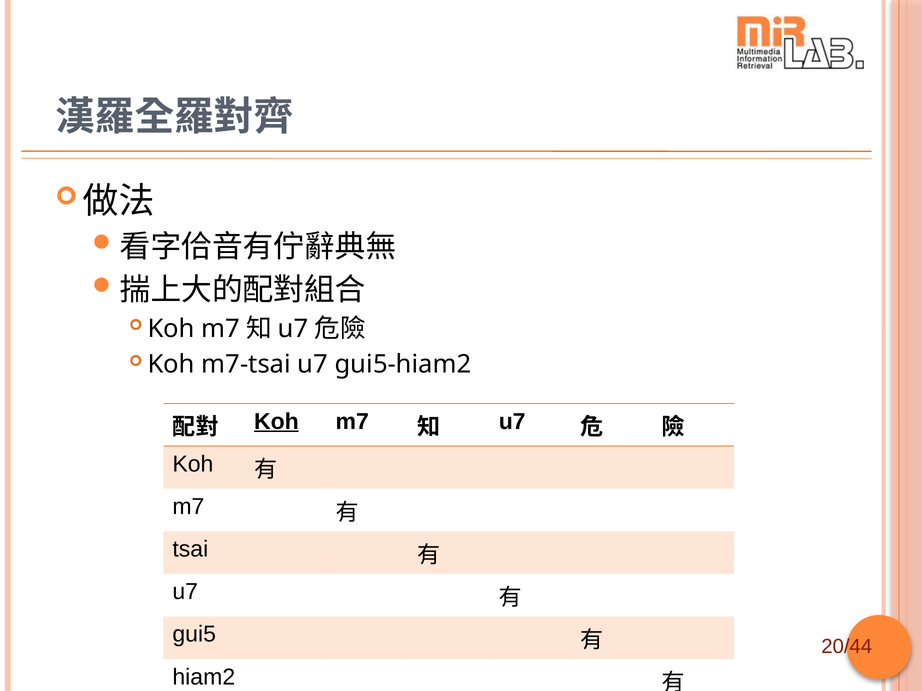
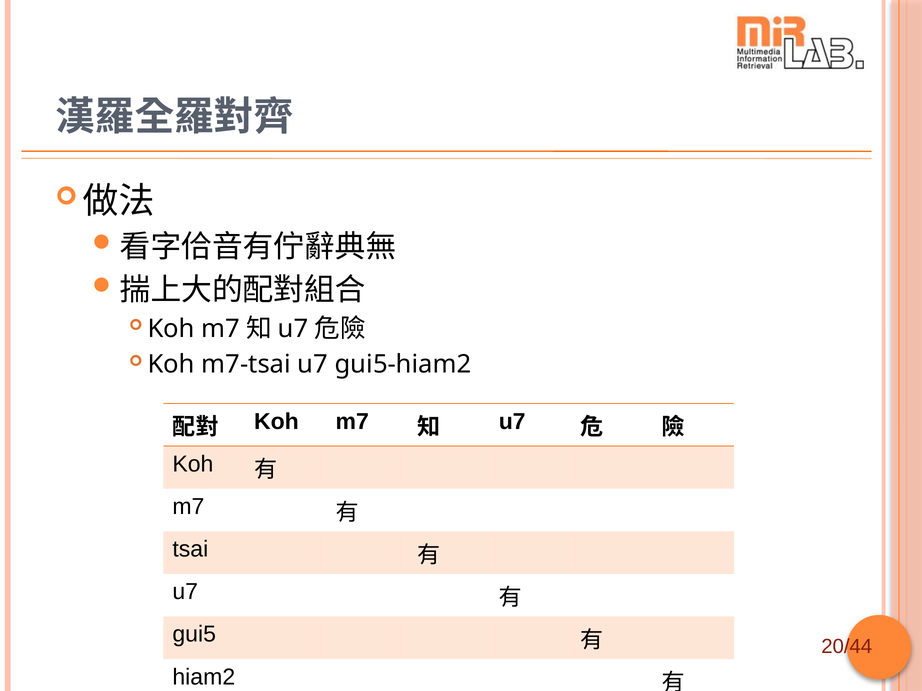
Koh underline: present -> none (276, 422)
